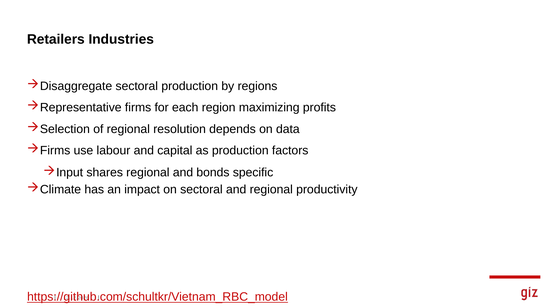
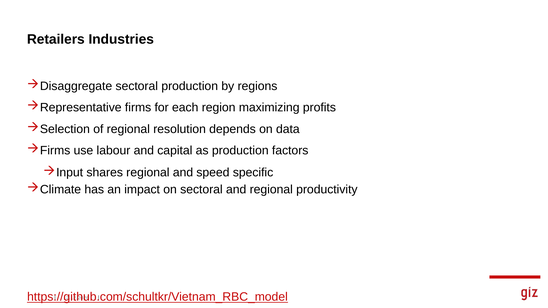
bonds: bonds -> speed (213, 173)
